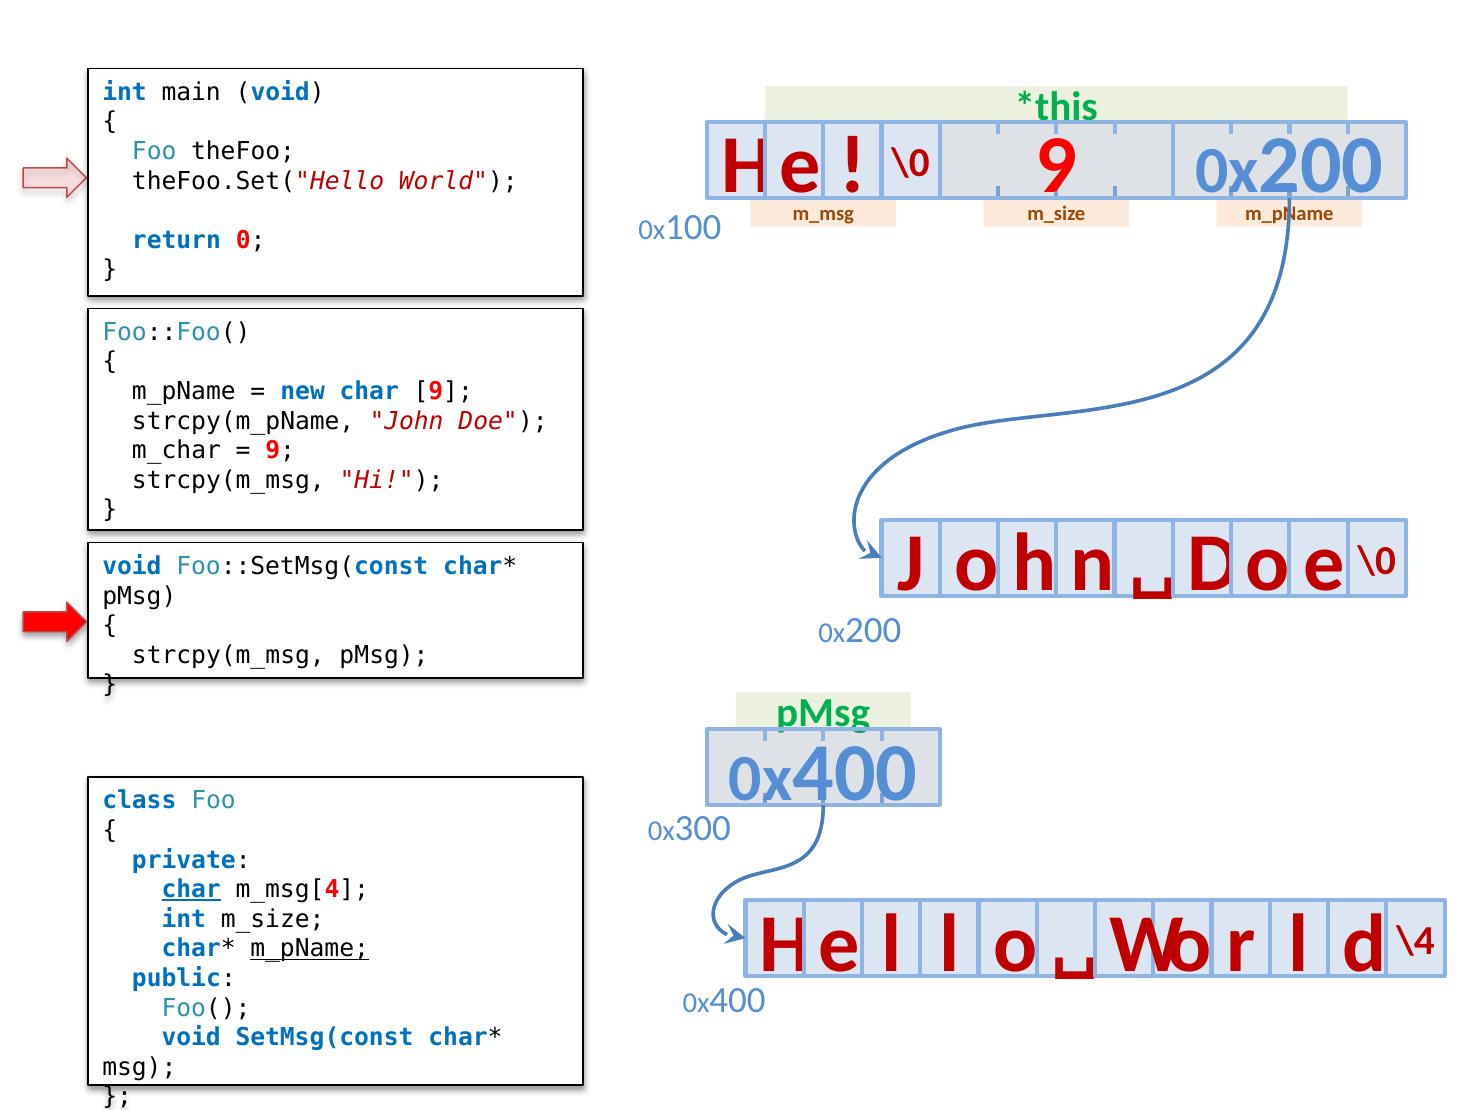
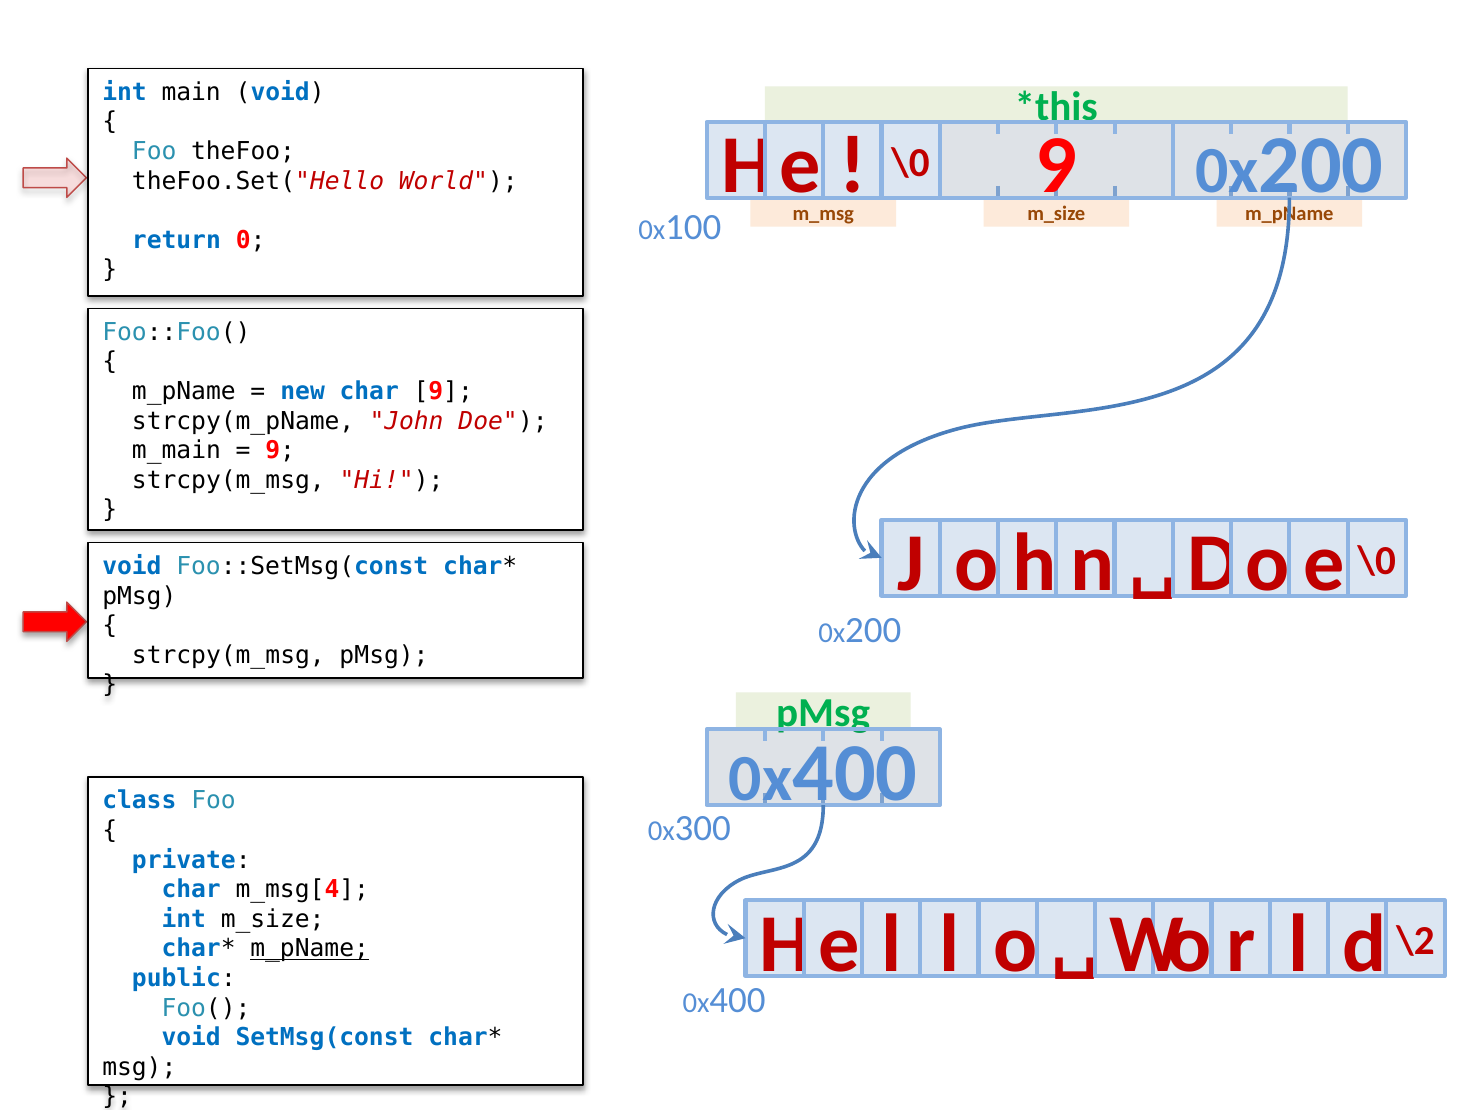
m_char: m_char -> m_main (176, 450)
char underline: present -> none (191, 890)
\4: \4 -> \2 (1415, 941)
